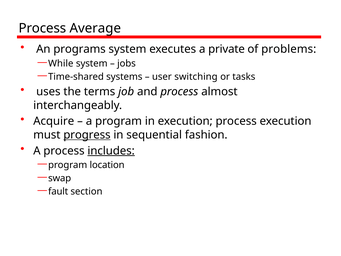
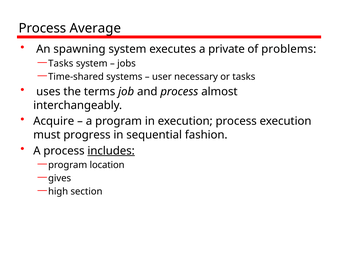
programs: programs -> spawning (79, 49)
While: While -> Tasks (61, 63)
switching: switching -> necessary (196, 77)
progress underline: present -> none (87, 135)
swap: swap -> gives (60, 178)
fault: fault -> high (58, 191)
